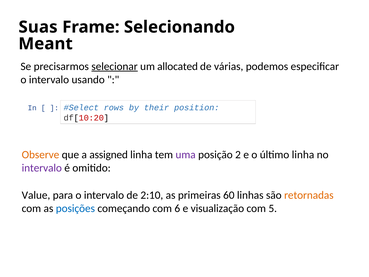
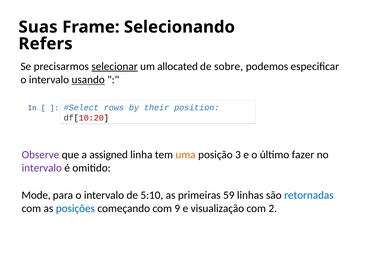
Meant: Meant -> Refers (46, 44)
várias: várias -> sobre (229, 66)
usando underline: none -> present (88, 80)
Observe colour: orange -> purple (40, 155)
uma colour: purple -> orange (186, 155)
2: 2 -> 3 (238, 155)
último linha: linha -> fazer (303, 155)
Value: Value -> Mode (36, 195)
2:10: 2:10 -> 5:10 (152, 195)
60: 60 -> 59 (229, 195)
retornadas colour: orange -> blue (309, 195)
6: 6 -> 9 (177, 208)
5: 5 -> 2 (273, 208)
